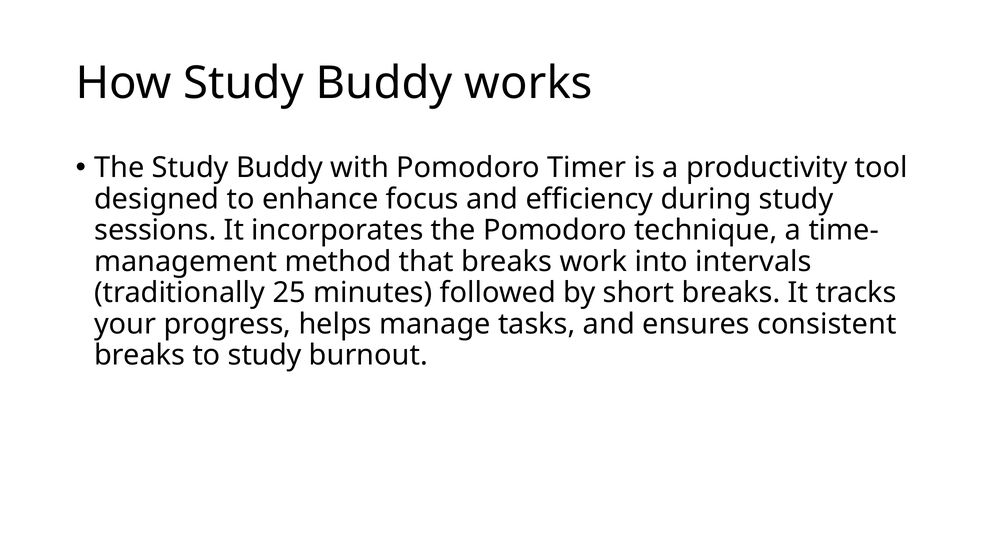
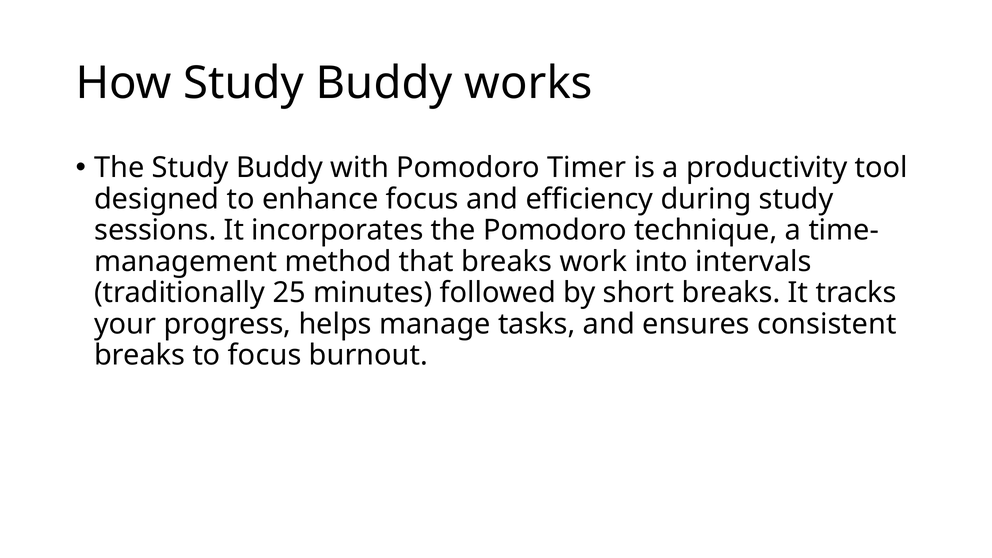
to study: study -> focus (265, 355)
